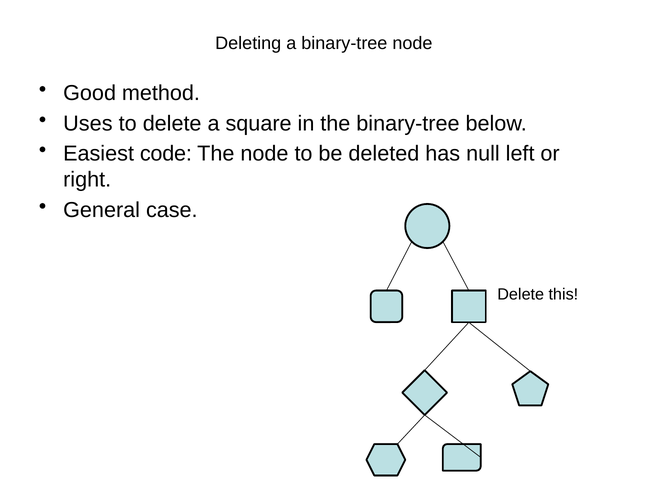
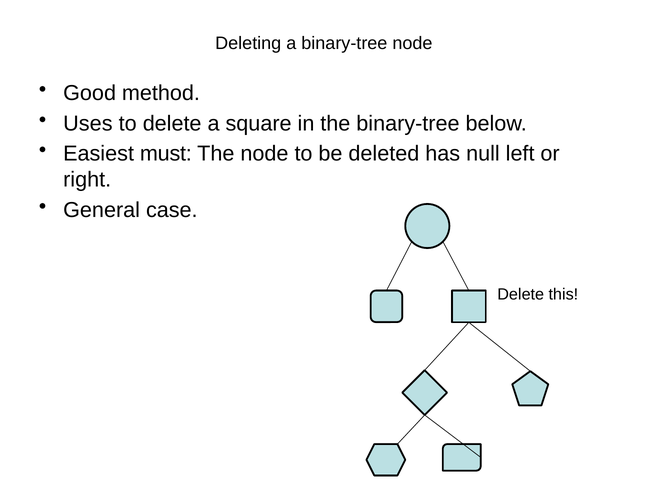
code: code -> must (166, 154)
